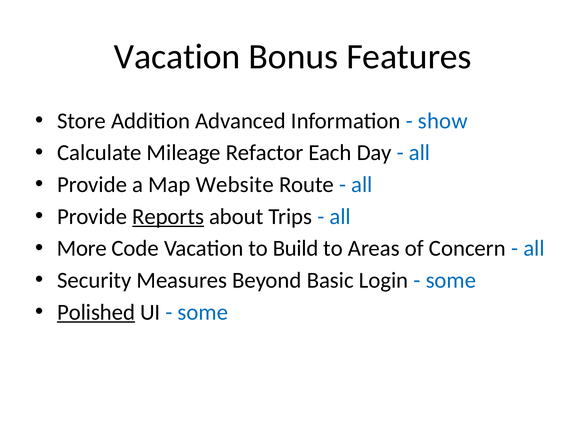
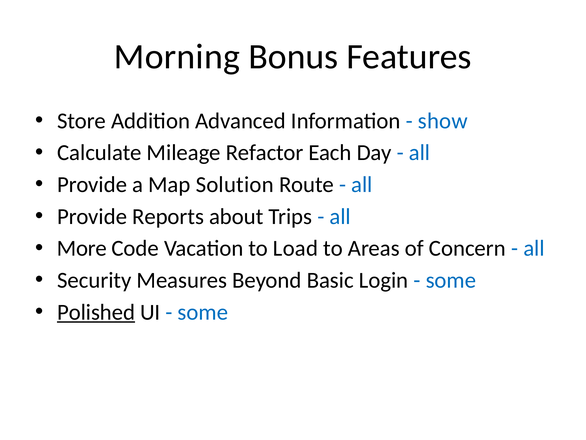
Vacation: Vacation -> Morning (177, 57)
Website: Website -> Solution (235, 184)
Reports underline: present -> none (168, 216)
Build: Build -> Load (295, 248)
